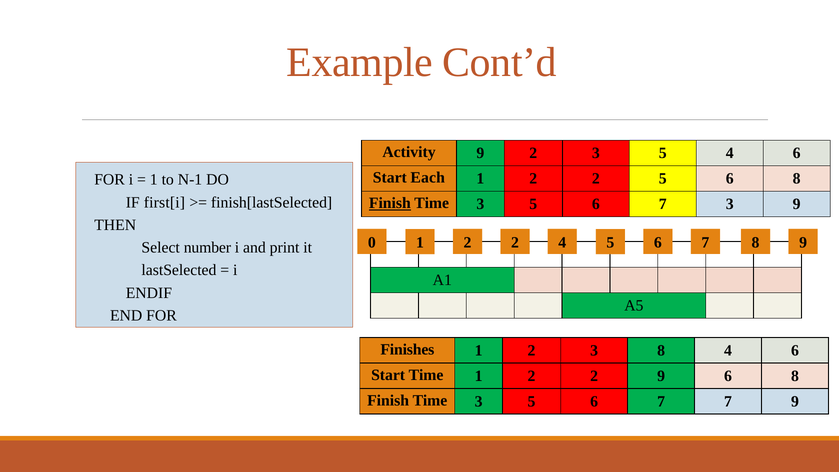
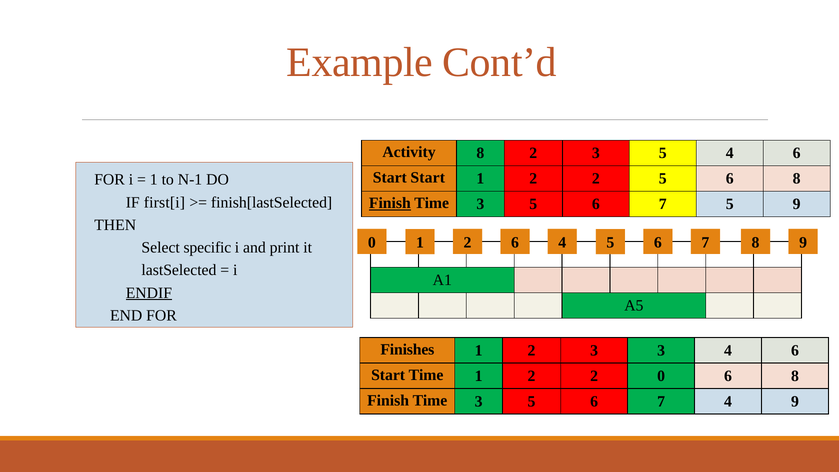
Activity 9: 9 -> 8 (480, 153)
Start Each: Each -> Start (428, 178)
7 3: 3 -> 5 (730, 204)
2: 2 -> 6 (515, 242)
number: number -> specific (207, 248)
ENDIF underline: none -> present (149, 293)
3 8: 8 -> 3 (661, 350)
2 9: 9 -> 0 (661, 376)
7 7: 7 -> 4 (728, 401)
